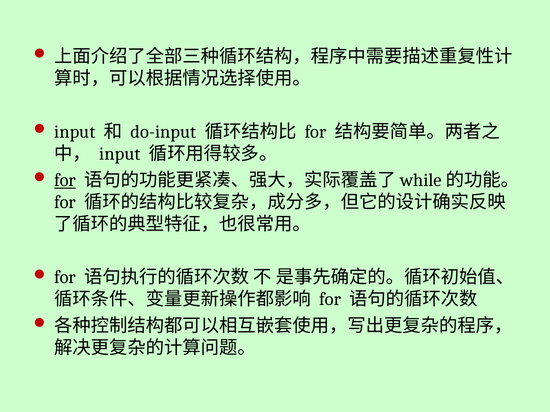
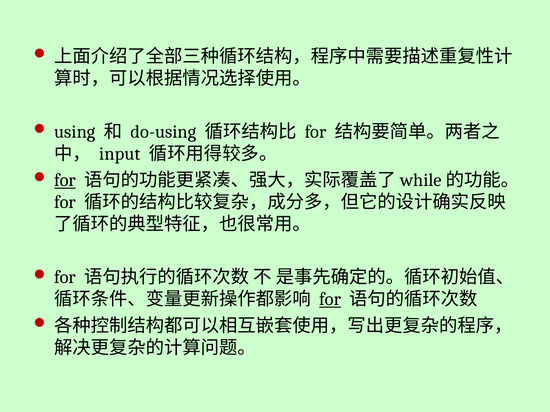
input: input -> using (75, 132)
do-input: do-input -> do-using (163, 132)
for underline: none -> present (330, 300)
